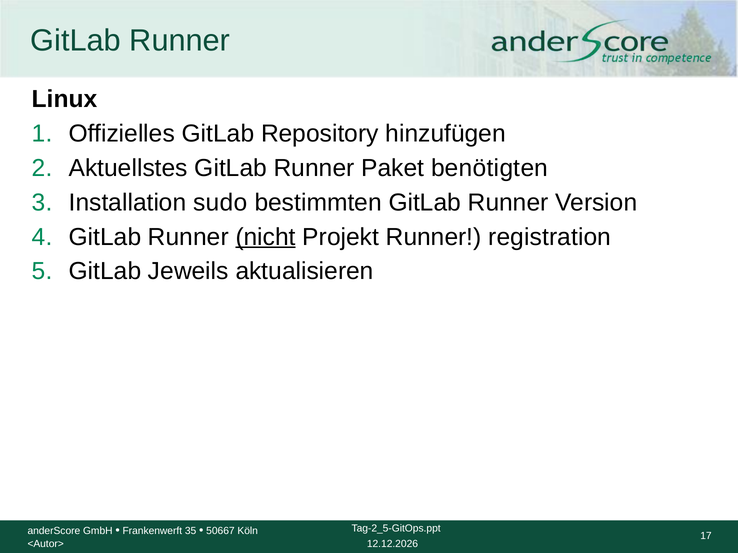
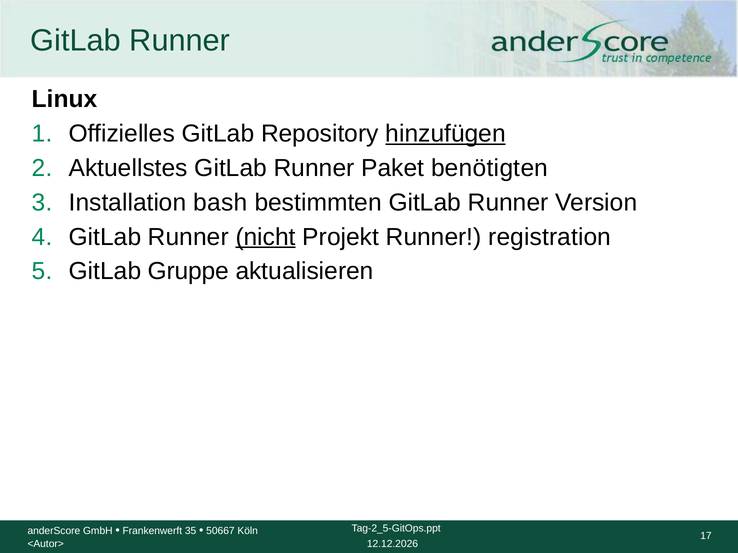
hinzufügen underline: none -> present (446, 134)
sudo: sudo -> bash (220, 203)
Jeweils: Jeweils -> Gruppe (188, 272)
